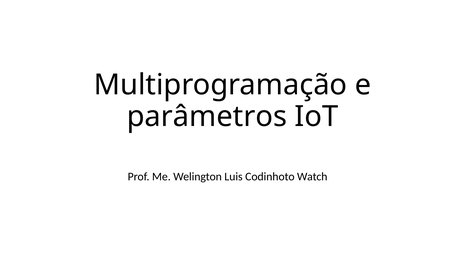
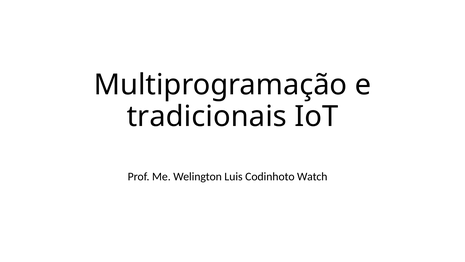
parâmetros: parâmetros -> tradicionais (207, 116)
